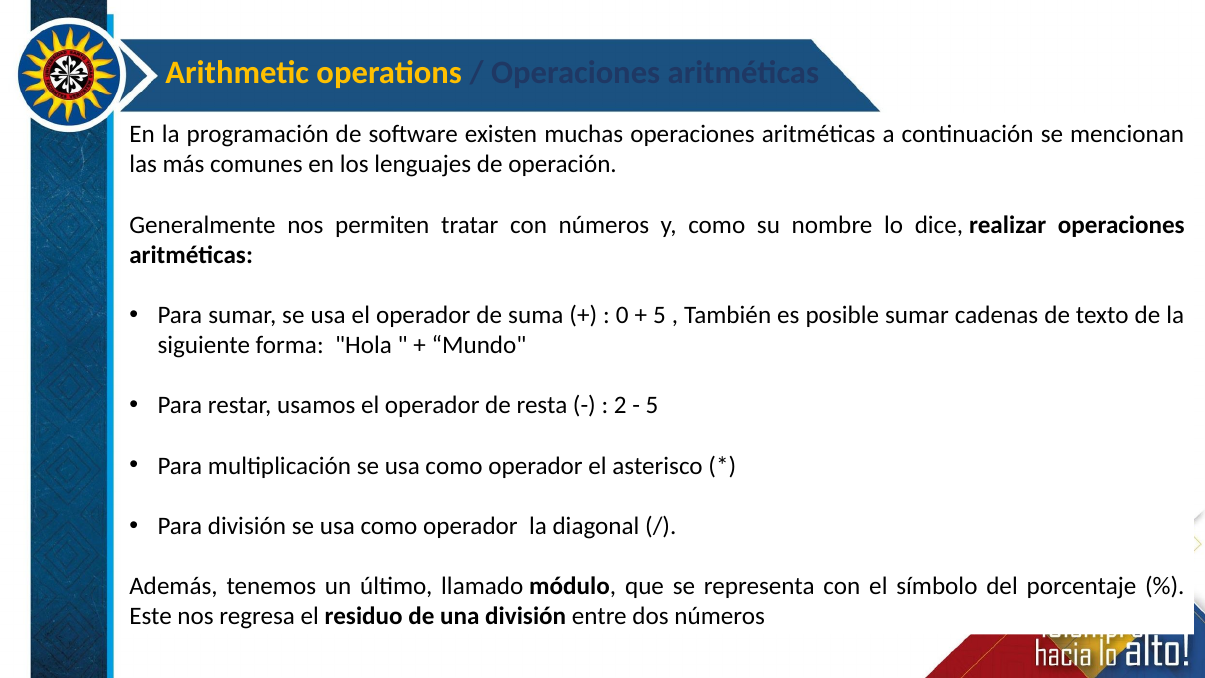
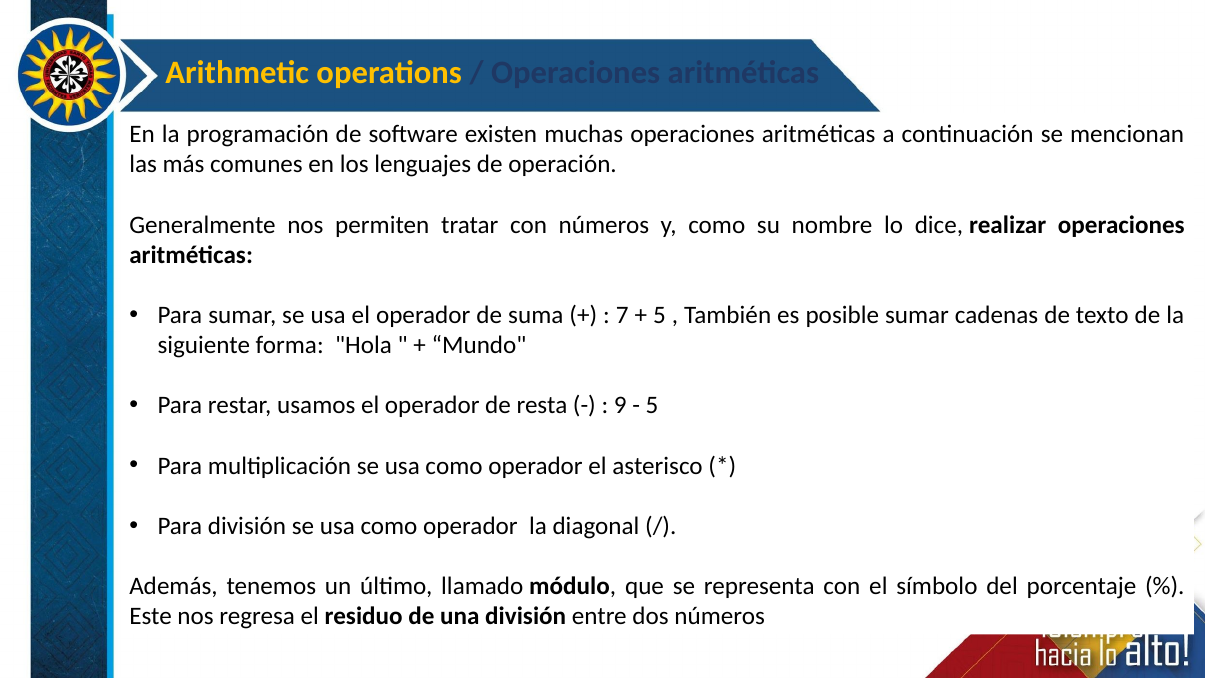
0: 0 -> 7 (622, 315)
2: 2 -> 9 (620, 405)
